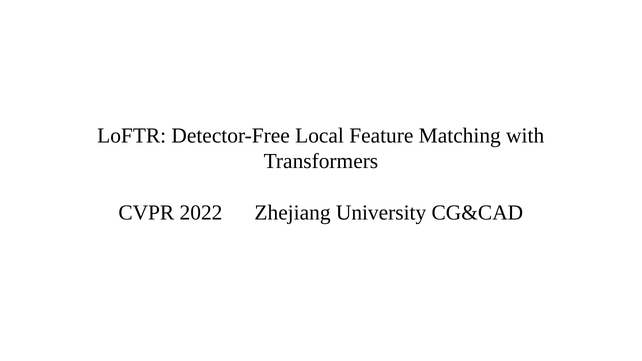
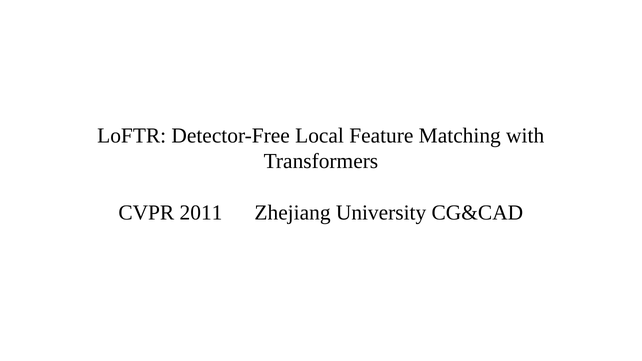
2022: 2022 -> 2011 (201, 213)
